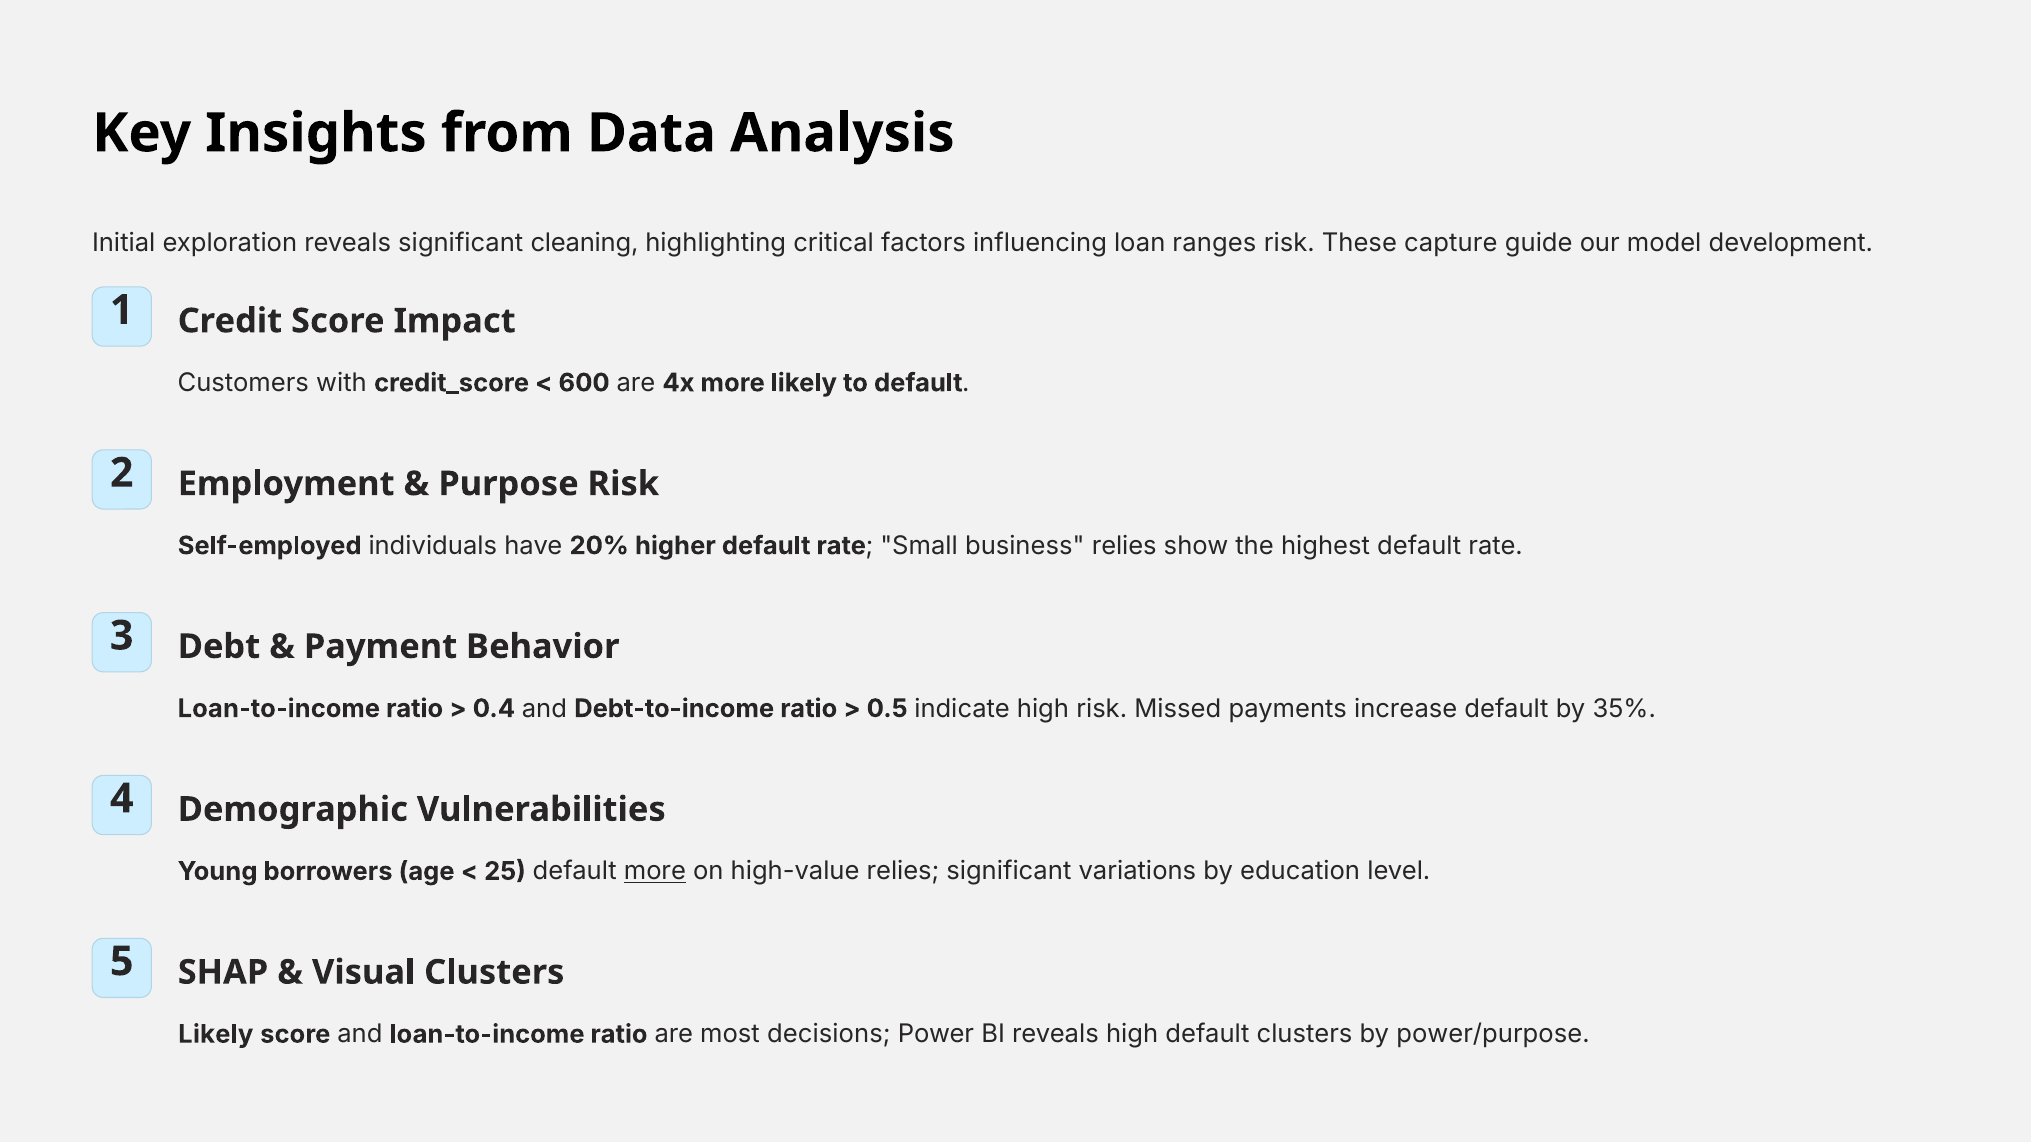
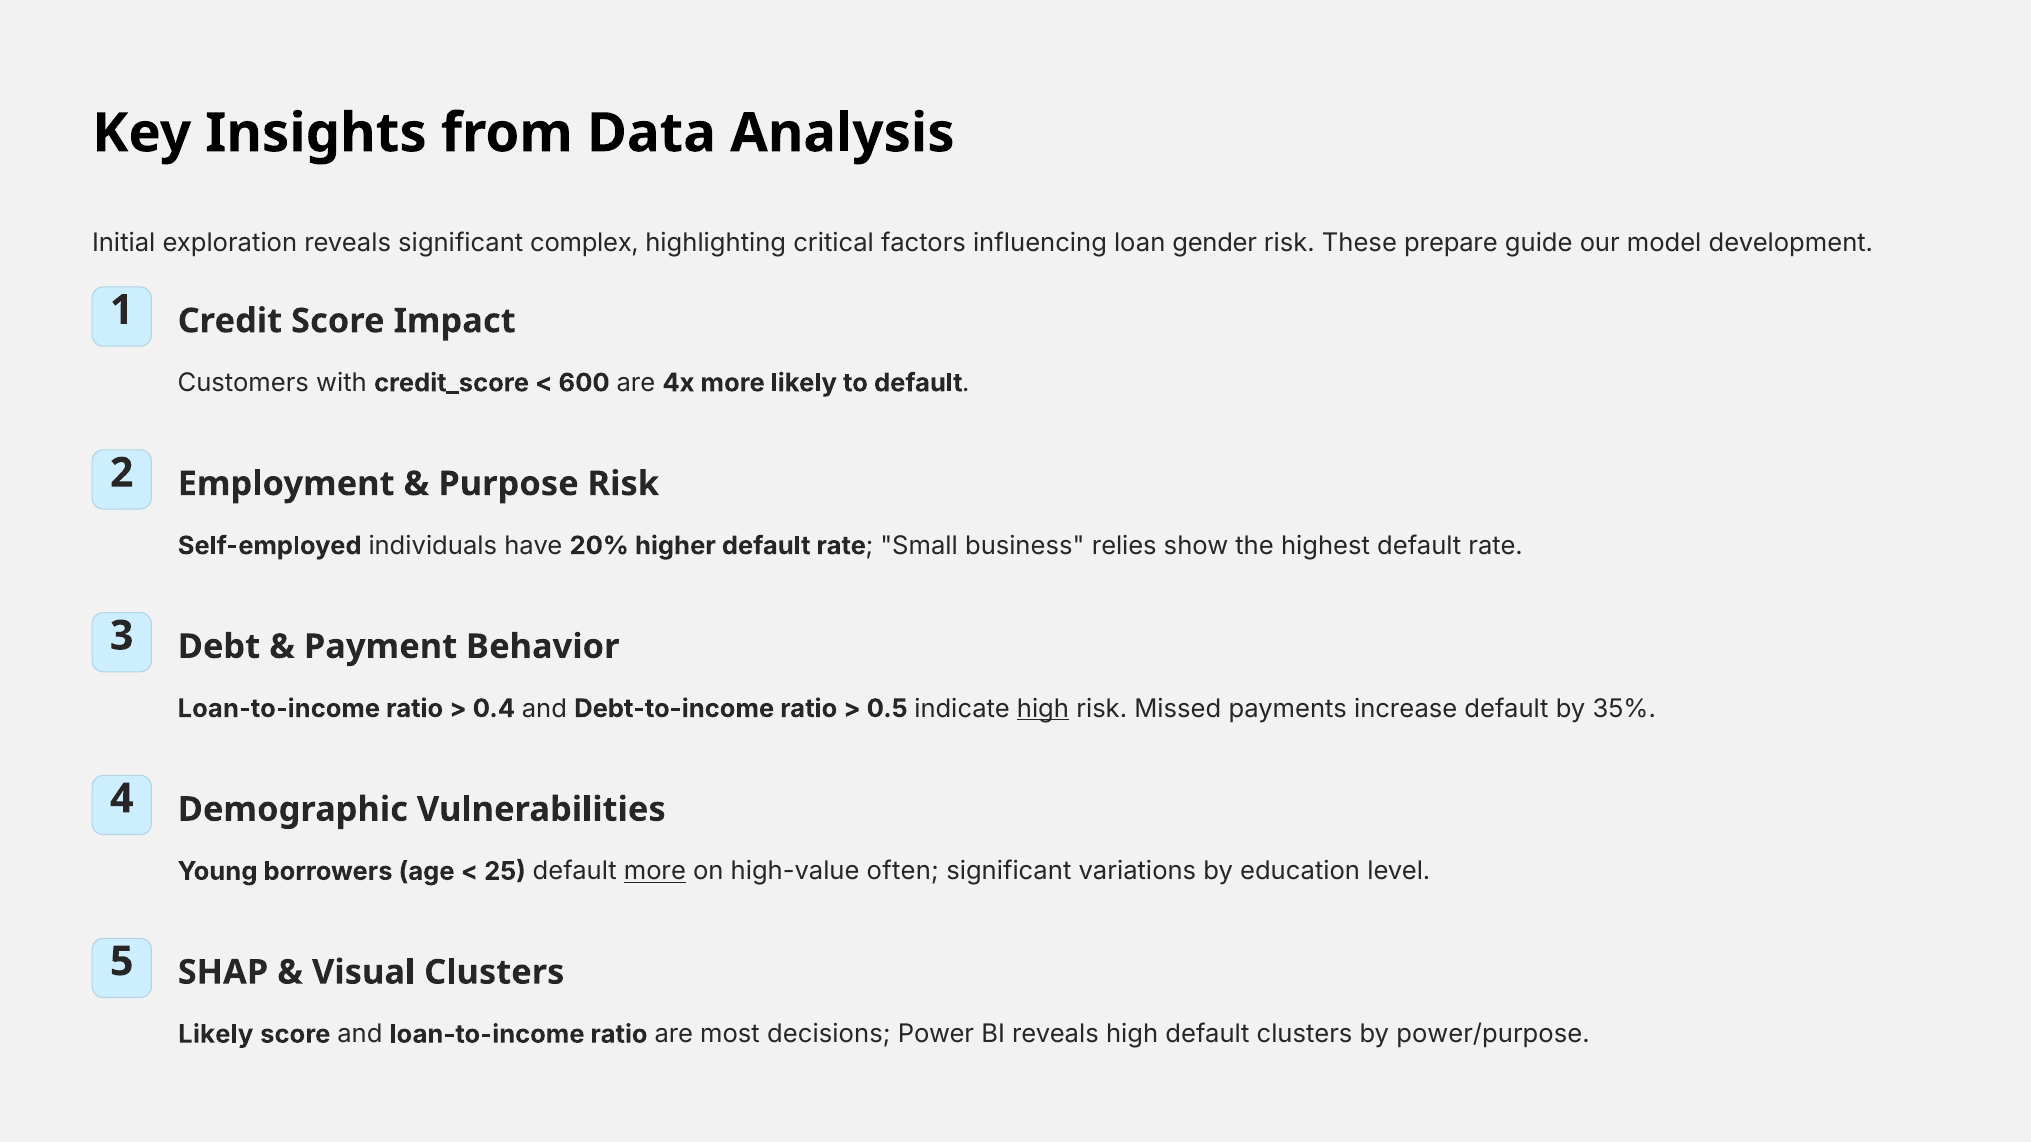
cleaning: cleaning -> complex (585, 243)
ranges: ranges -> gender (1215, 243)
capture: capture -> prepare (1451, 243)
high underline: none -> present (1043, 709)
high-value relies: relies -> often (903, 872)
